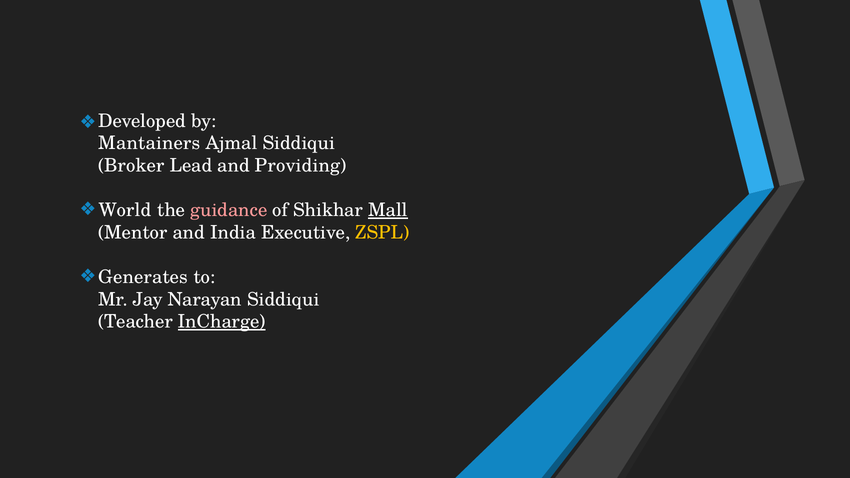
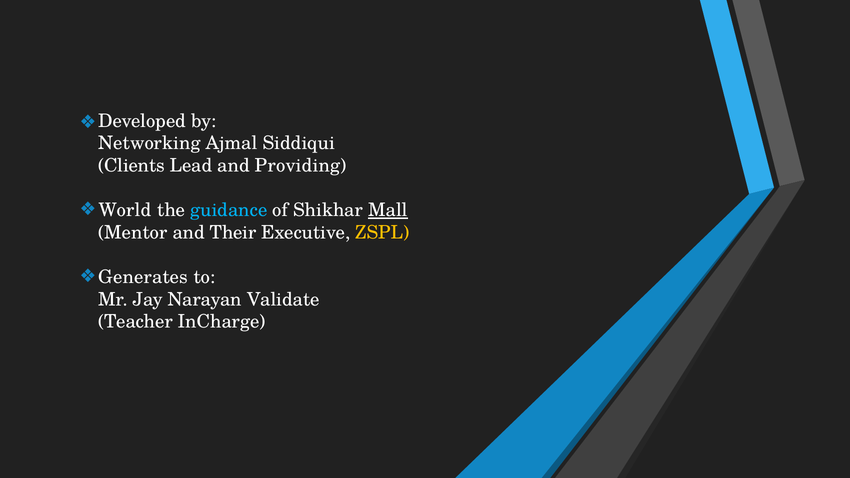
Mantainers: Mantainers -> Networking (149, 143)
Broker: Broker -> Clients (131, 166)
guidance colour: pink -> light blue (229, 210)
India: India -> Their (233, 233)
Narayan Siddiqui: Siddiqui -> Validate (283, 300)
InCharge underline: present -> none (222, 322)
